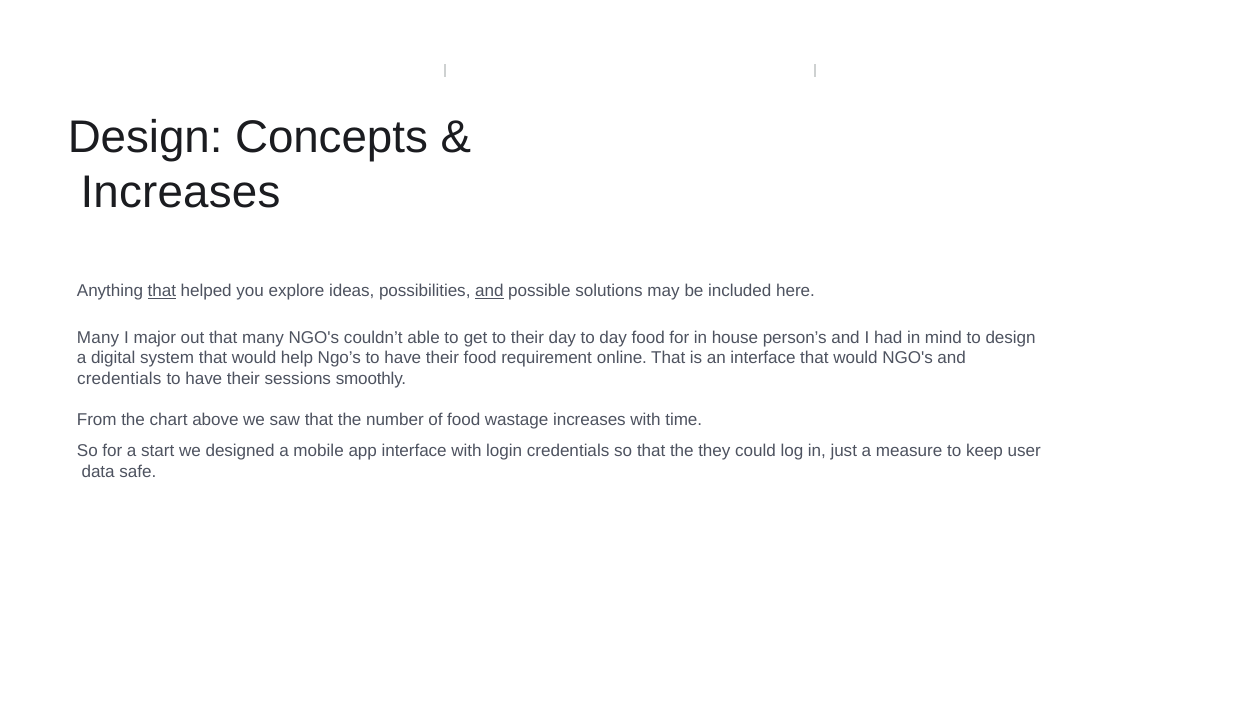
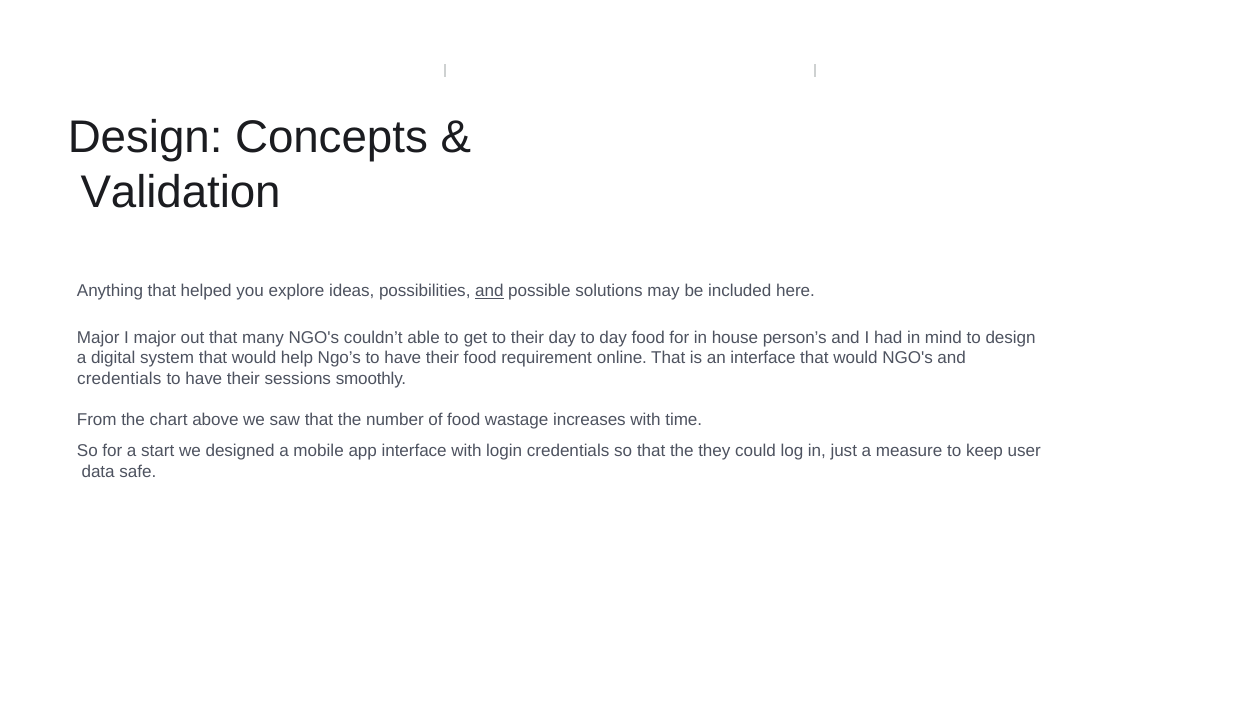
Increases: Increases -> Validation (181, 193)
that underline: present -> none (162, 291)
Many: Many -> Major (98, 337)
